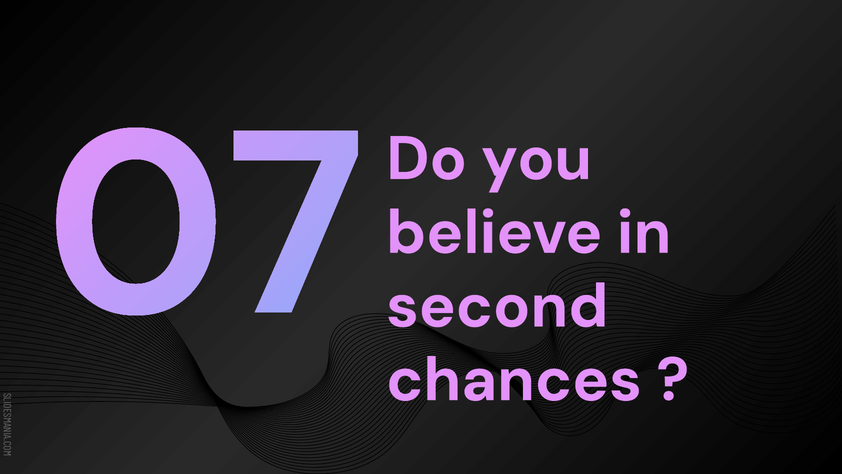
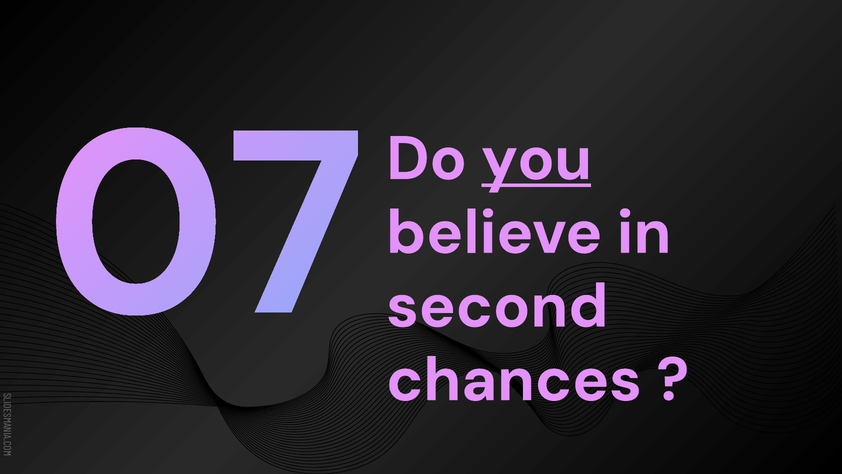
you underline: none -> present (536, 159)
